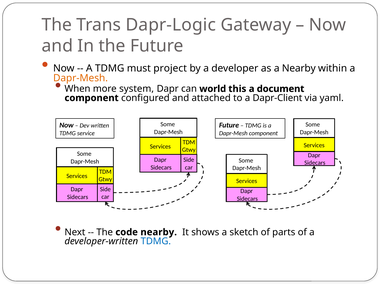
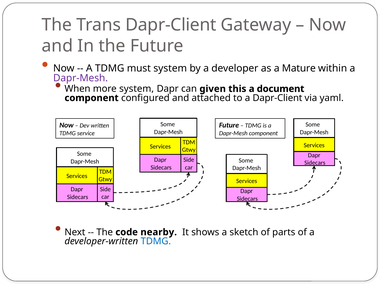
Trans Dapr-Logic: Dapr-Logic -> Dapr-Client (171, 25)
must project: project -> system (170, 68)
a Nearby: Nearby -> Mature (299, 68)
Dapr-Mesh colour: orange -> purple (81, 78)
world: world -> given (213, 89)
